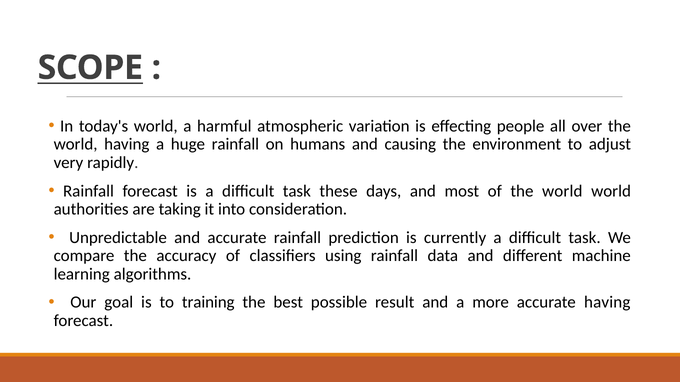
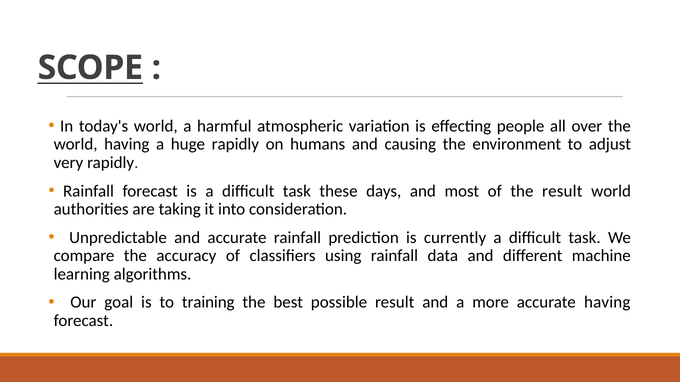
huge rainfall: rainfall -> rapidly (235, 145)
of the world: world -> result (562, 191)
